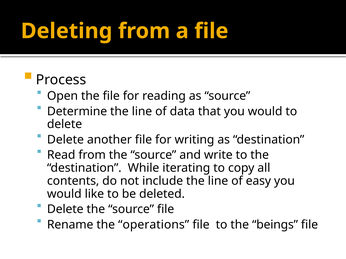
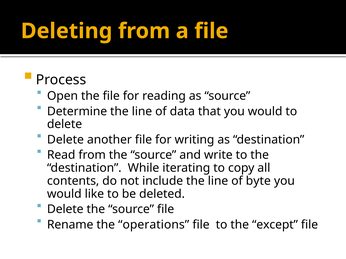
easy: easy -> byte (258, 181)
beings: beings -> except (275, 225)
